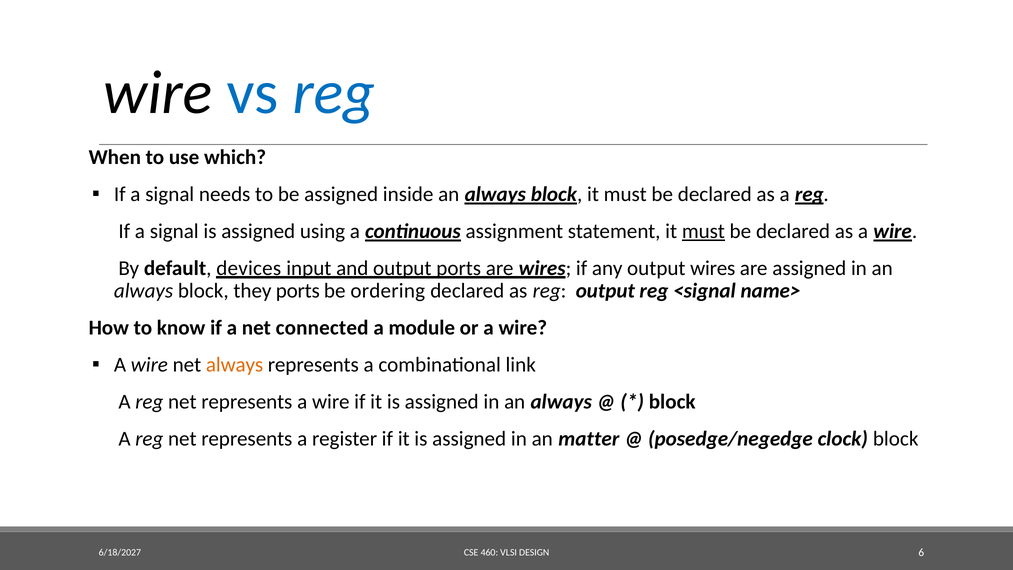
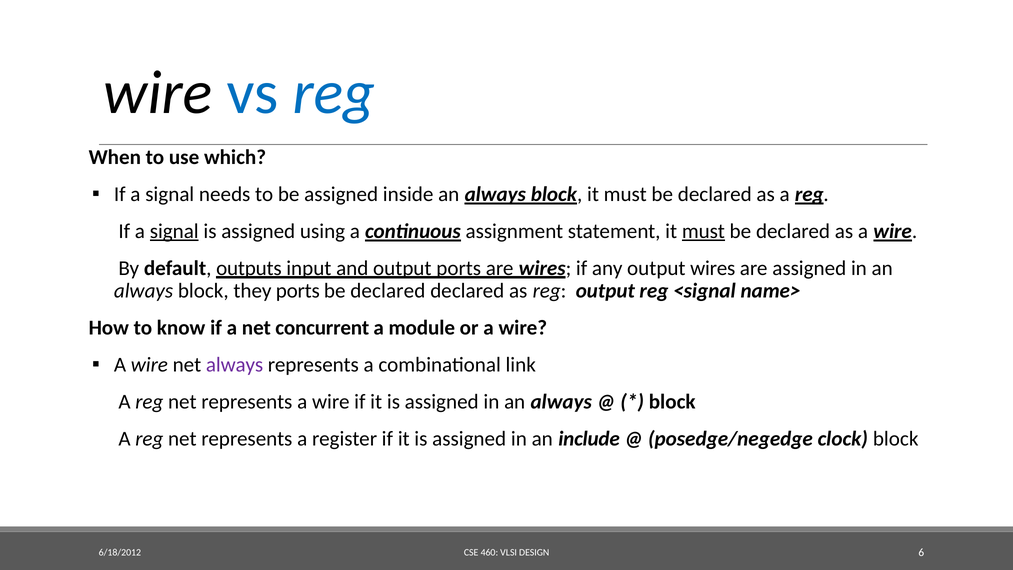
signal underline: none -> present (174, 231)
devices: devices -> outputs (249, 268)
ordering: ordering -> declared (388, 291)
connected: connected -> concurrent (322, 328)
always colour: orange -> purple (235, 365)
matter: matter -> include (589, 438)
6/18/2027: 6/18/2027 -> 6/18/2012 (120, 553)
